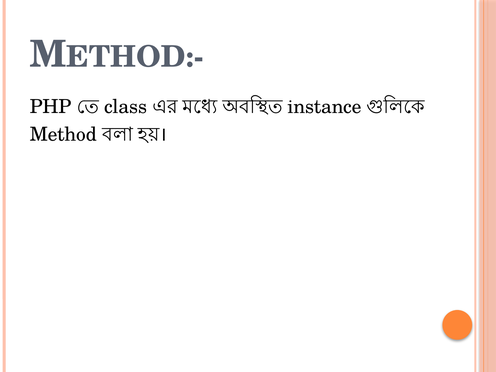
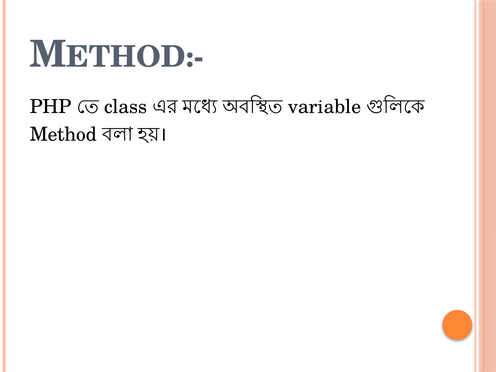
instance: instance -> variable (324, 107)
